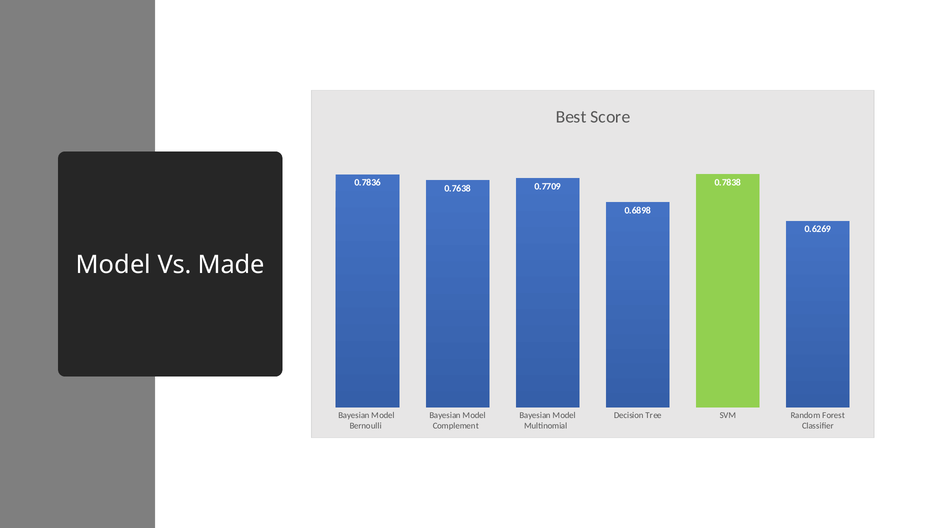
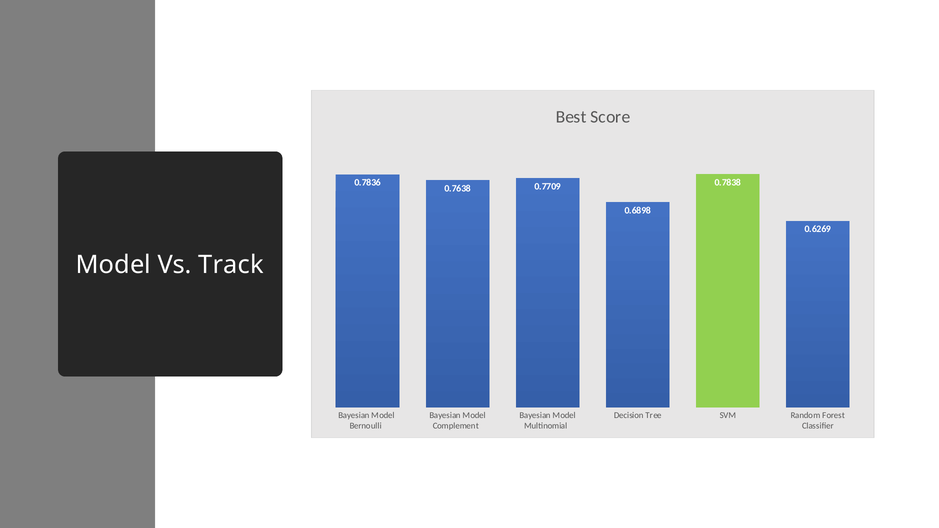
Made: Made -> Track (231, 265)
